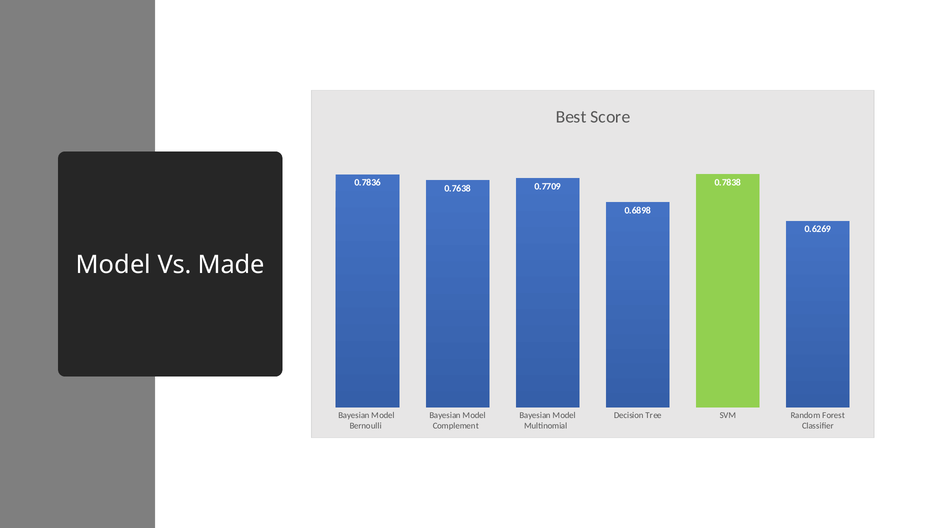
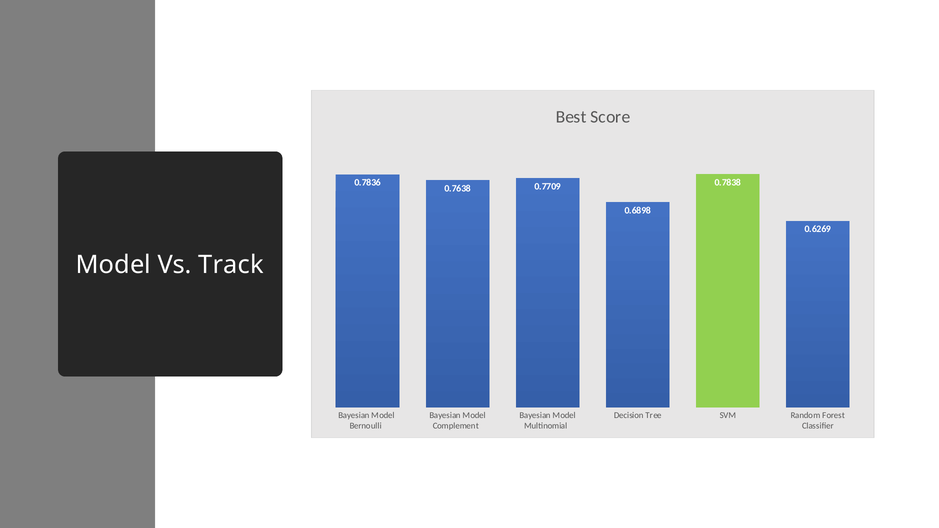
Made: Made -> Track (231, 265)
